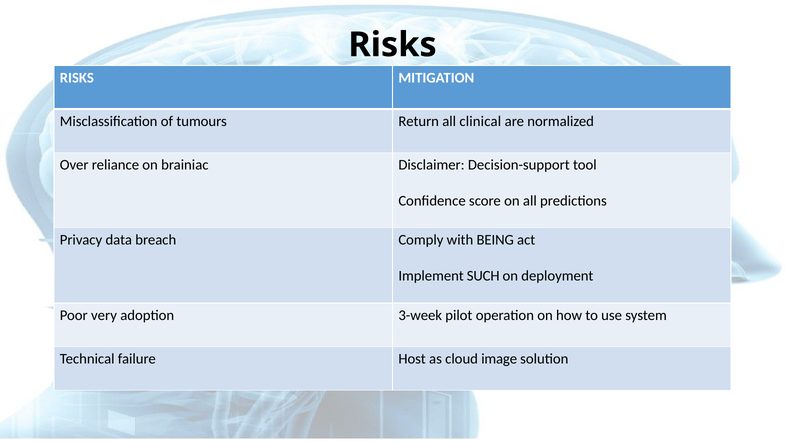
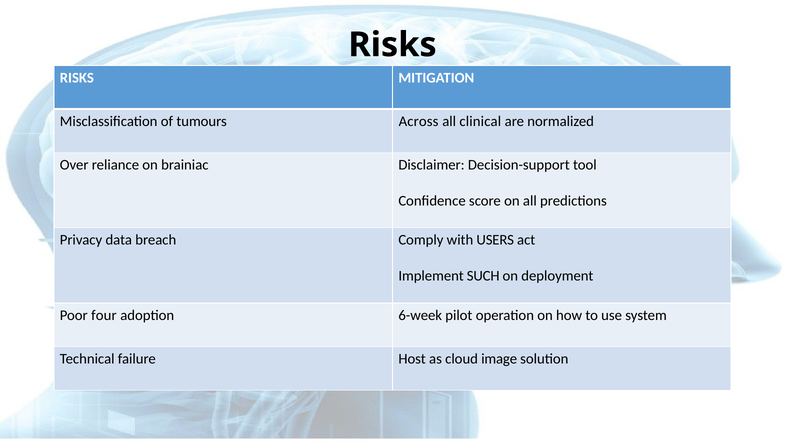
Return: Return -> Across (419, 121)
BEING: BEING -> USERS (495, 240)
very: very -> four (104, 315)
3-week: 3-week -> 6-week (420, 315)
